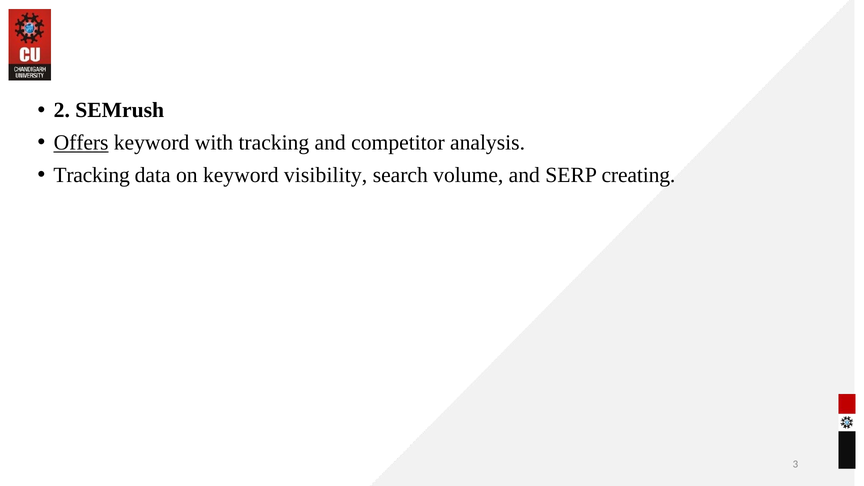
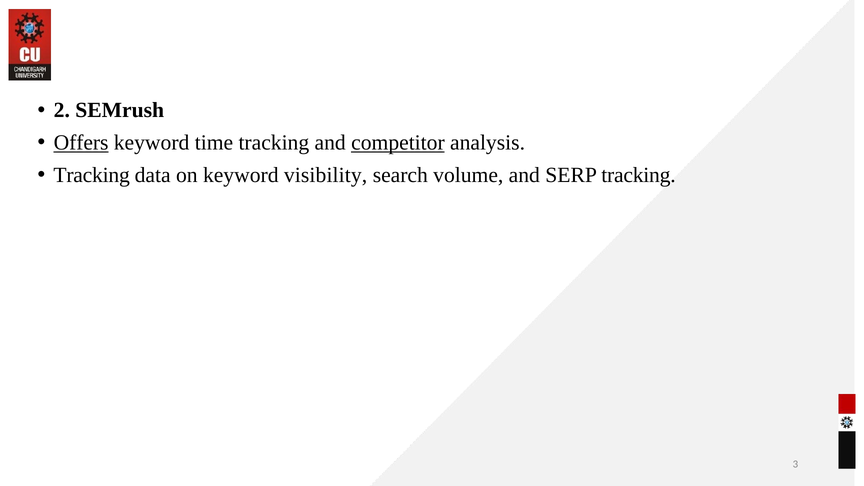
with: with -> time (214, 143)
competitor underline: none -> present (398, 143)
SERP creating: creating -> tracking (639, 175)
